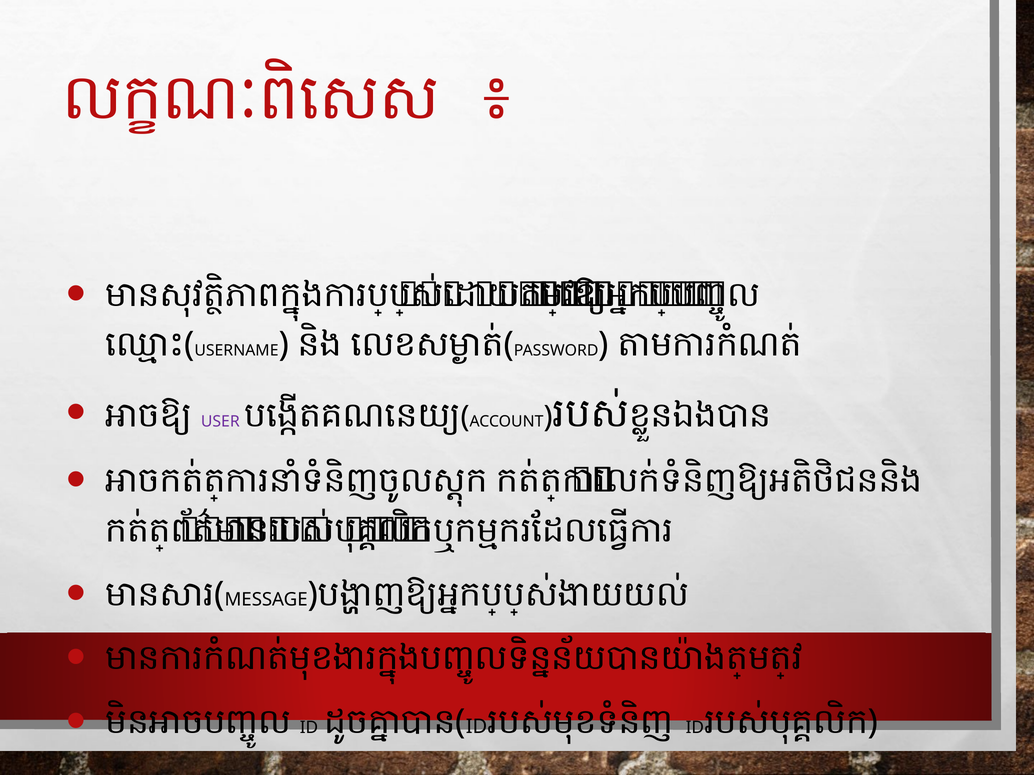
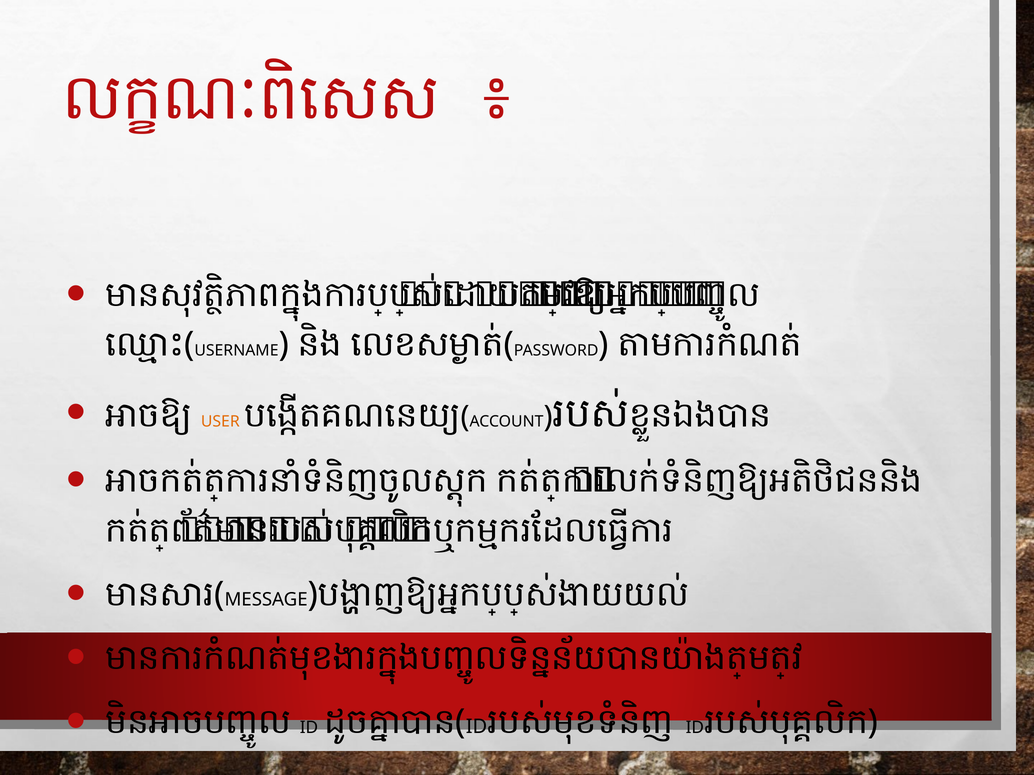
USER colour: purple -> orange (220, 422)
